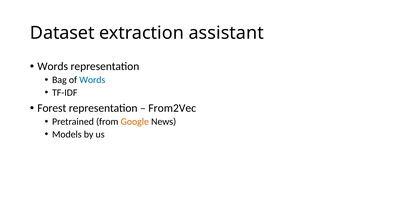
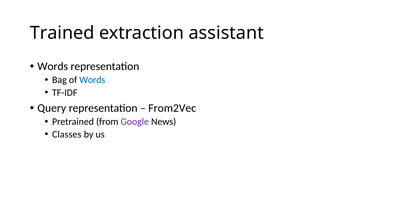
Dataset: Dataset -> Trained (62, 33)
Forest: Forest -> Query (52, 108)
Google colour: orange -> purple (135, 122)
Models: Models -> Classes (67, 134)
